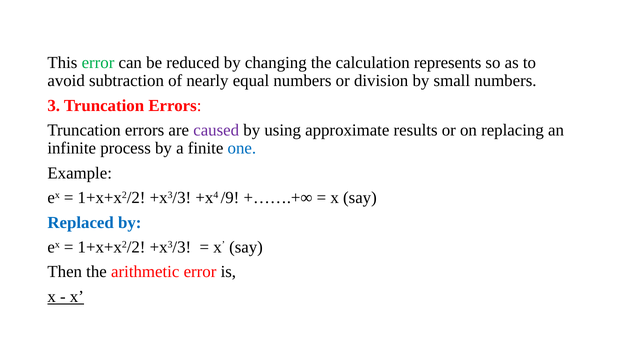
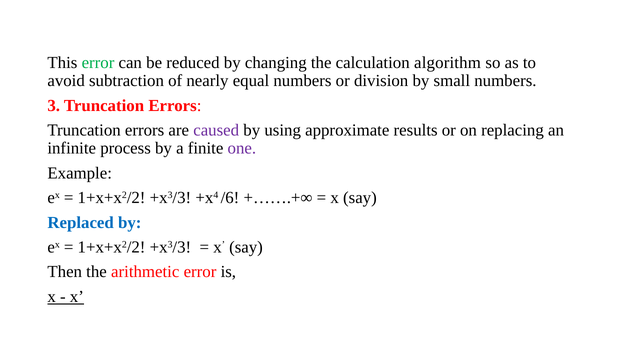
represents: represents -> algorithm (448, 63)
one colour: blue -> purple (242, 148)
/9: /9 -> /6 (230, 198)
